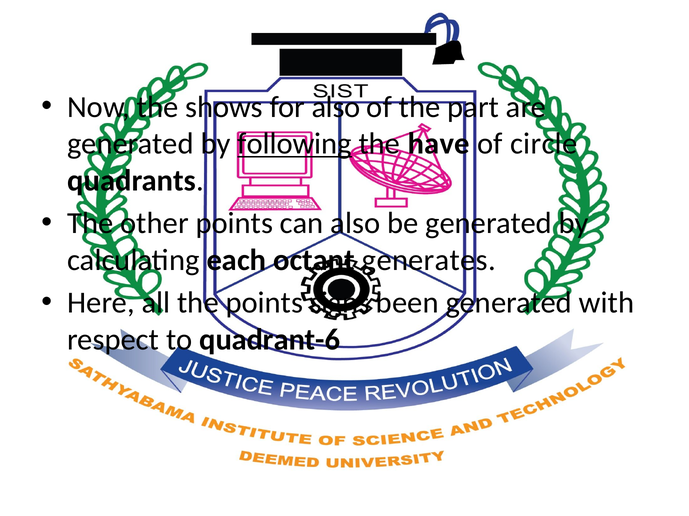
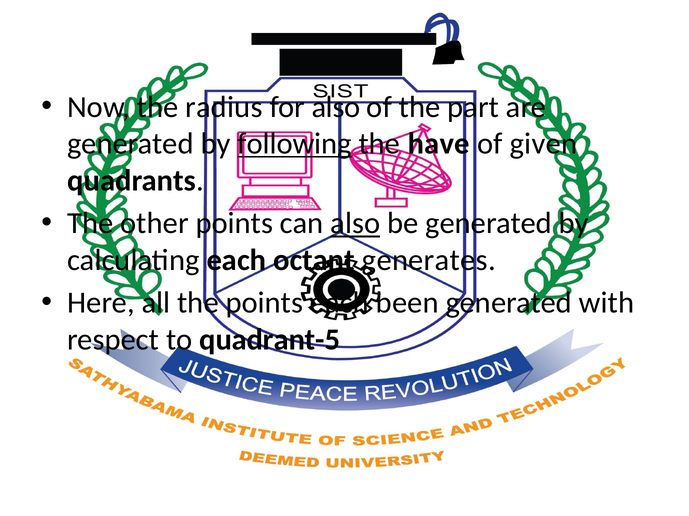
shows: shows -> radius (224, 107)
circle: circle -> given (544, 144)
also underline: none -> present (355, 224)
points signs: signs -> each (340, 303)
quadrant-6: quadrant-6 -> quadrant-5 (270, 340)
